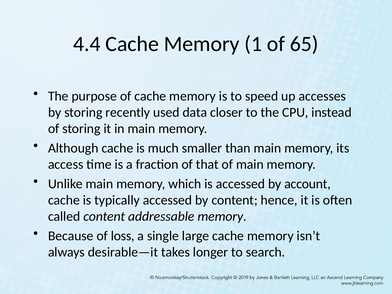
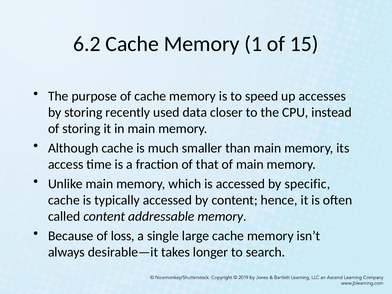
4.4: 4.4 -> 6.2 (87, 44)
65: 65 -> 15 (304, 44)
account: account -> specific (307, 184)
